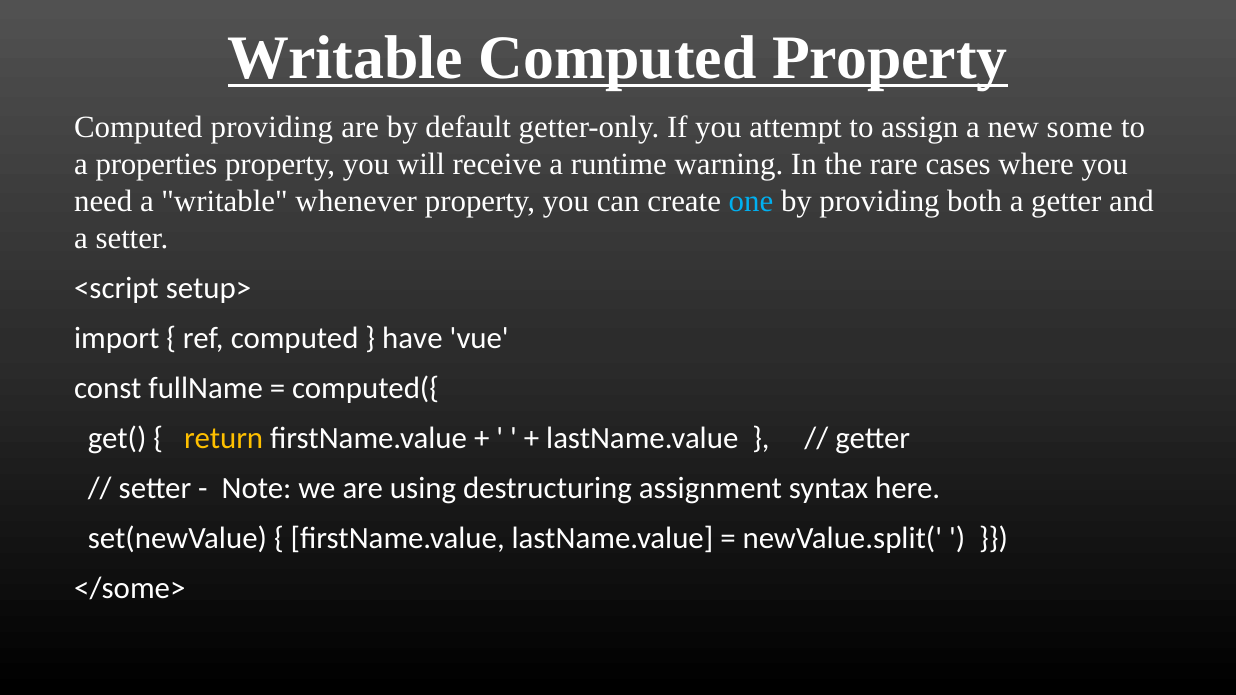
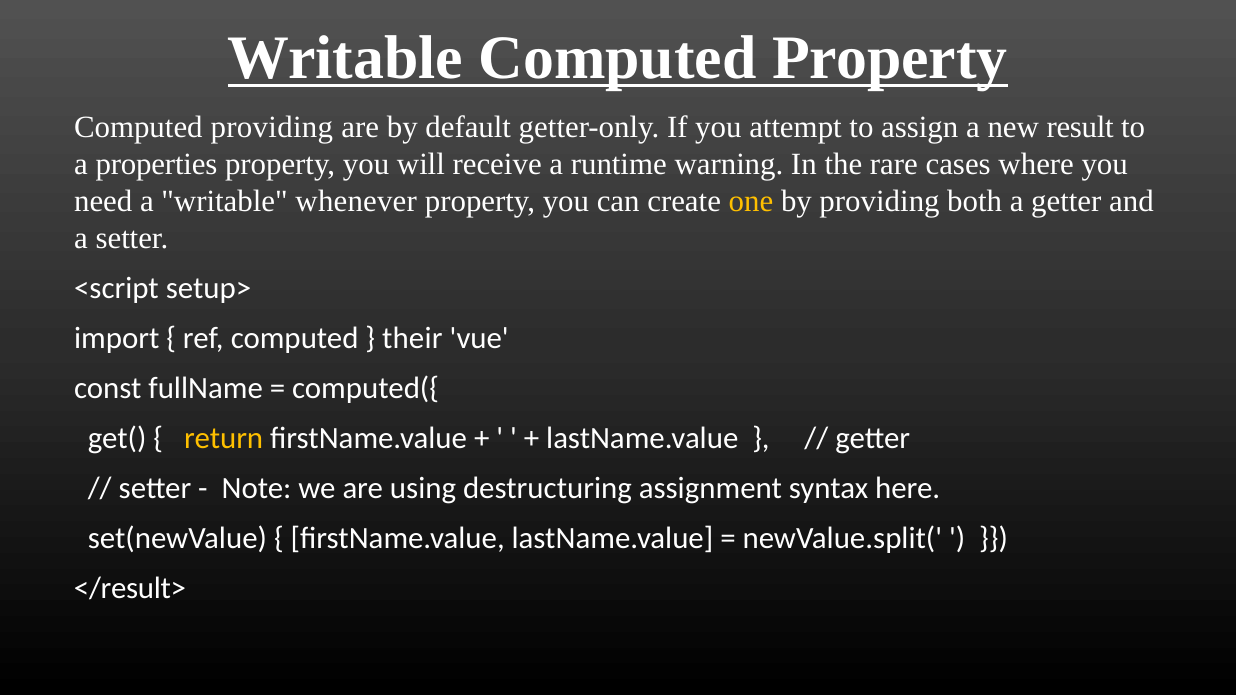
some: some -> result (1080, 127)
one colour: light blue -> yellow (751, 201)
have: have -> their (412, 339)
</some>: </some> -> </result> (130, 588)
